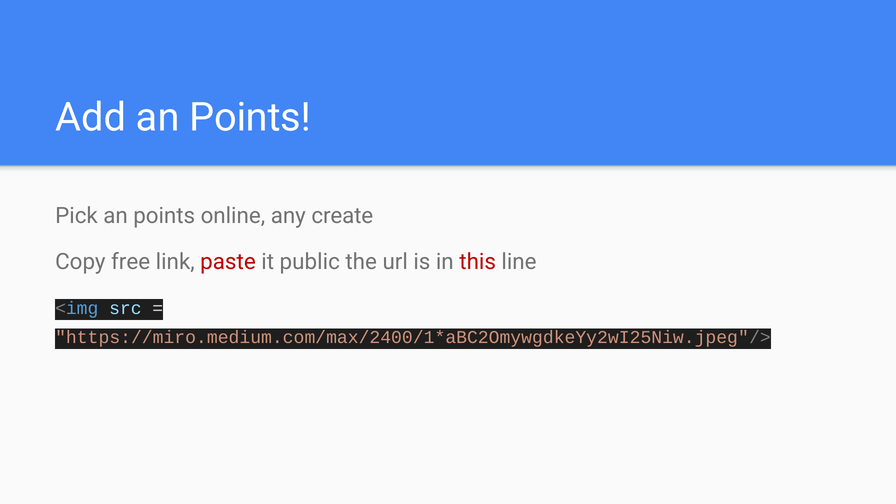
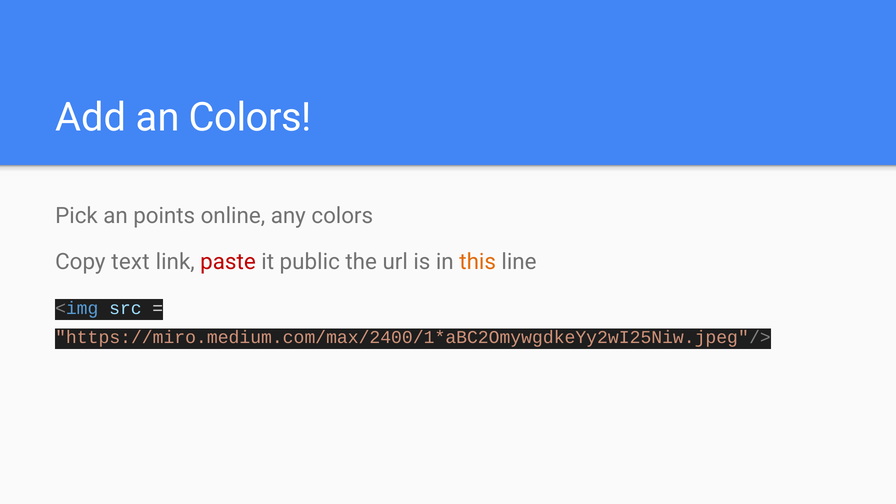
Add an Points: Points -> Colors (250, 118)
any create: create -> colors (342, 216)
free: free -> text (131, 262)
this colour: red -> orange (478, 262)
